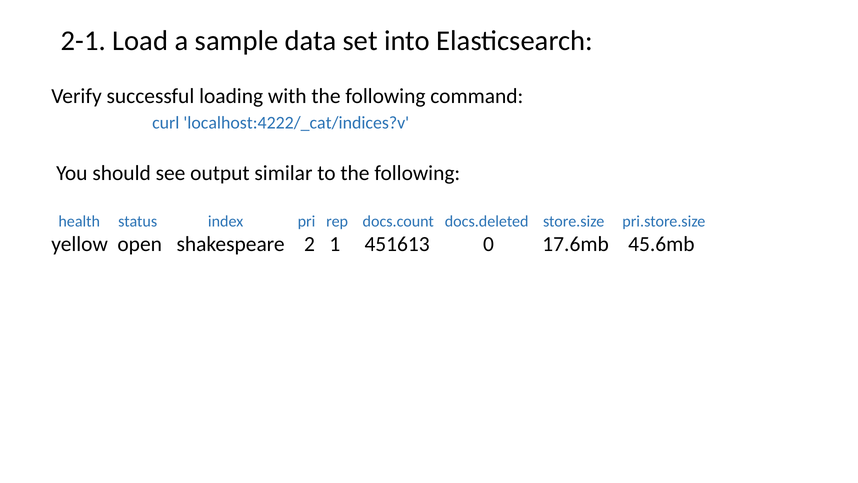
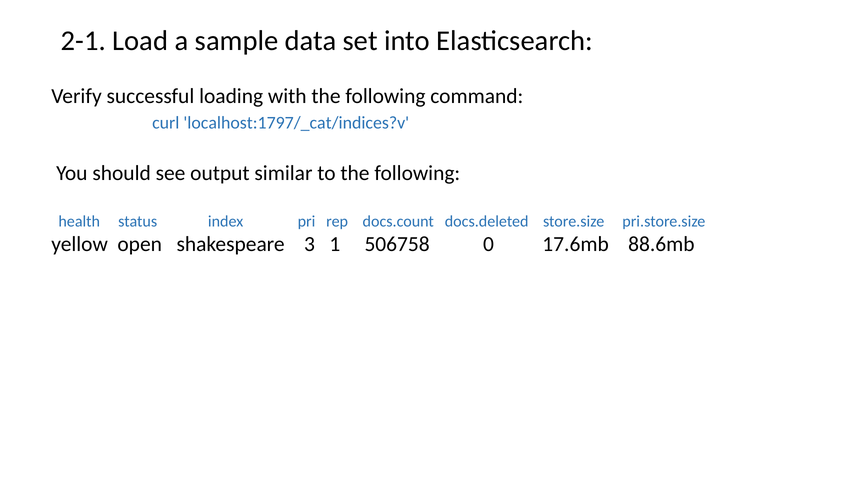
localhost:4222/_cat/indices?v: localhost:4222/_cat/indices?v -> localhost:1797/_cat/indices?v (296, 123)
2: 2 -> 3 (309, 244)
451613: 451613 -> 506758 (397, 244)
45.6mb: 45.6mb -> 88.6mb (661, 244)
